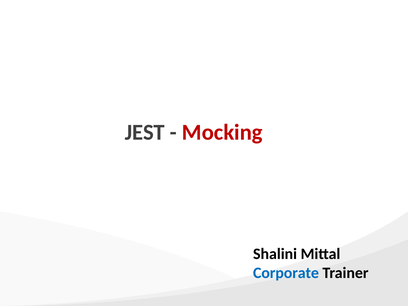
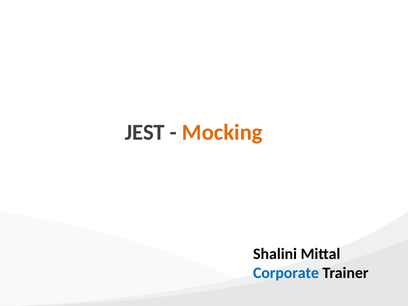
Mocking colour: red -> orange (222, 132)
